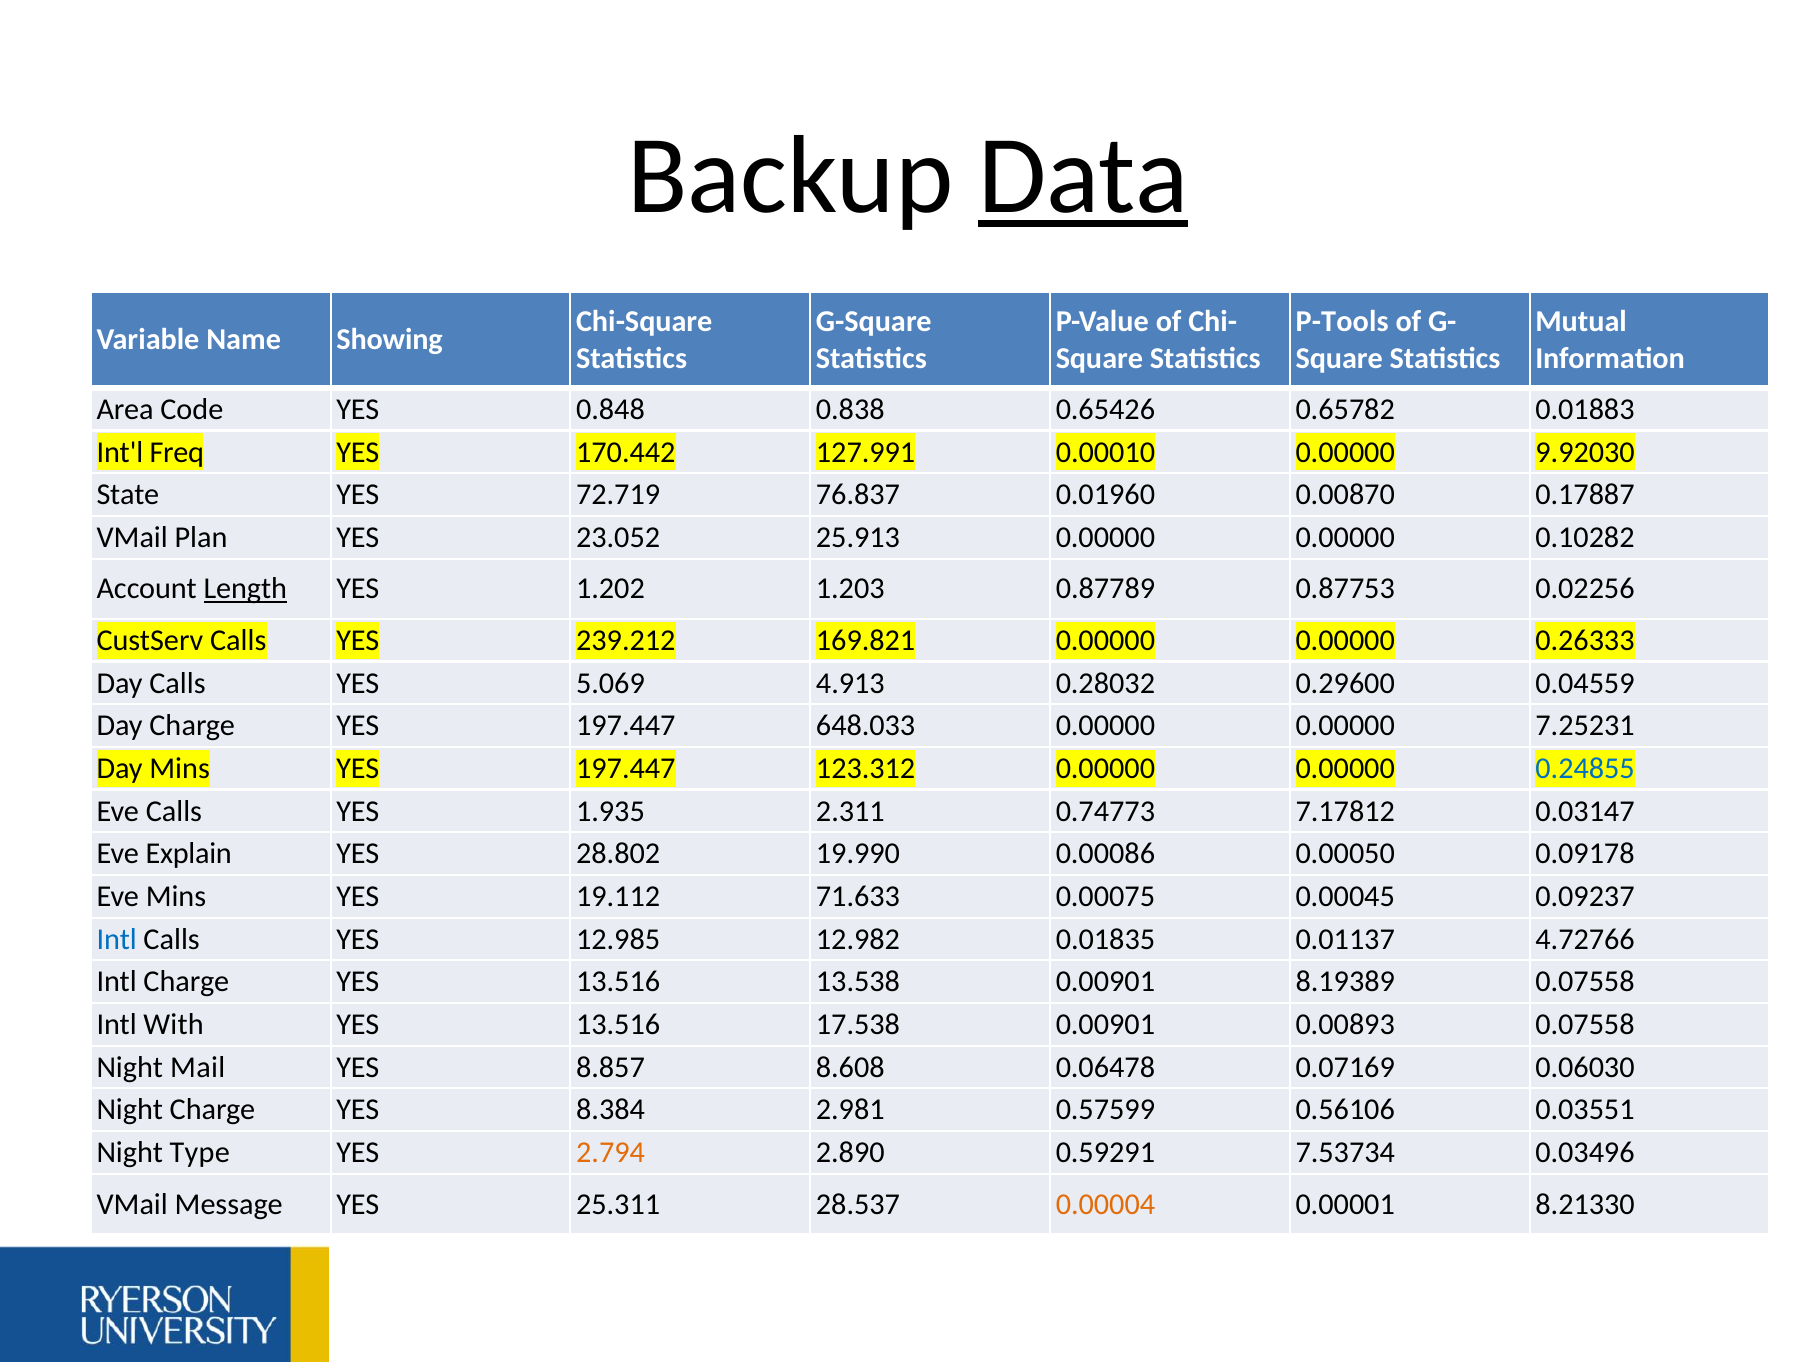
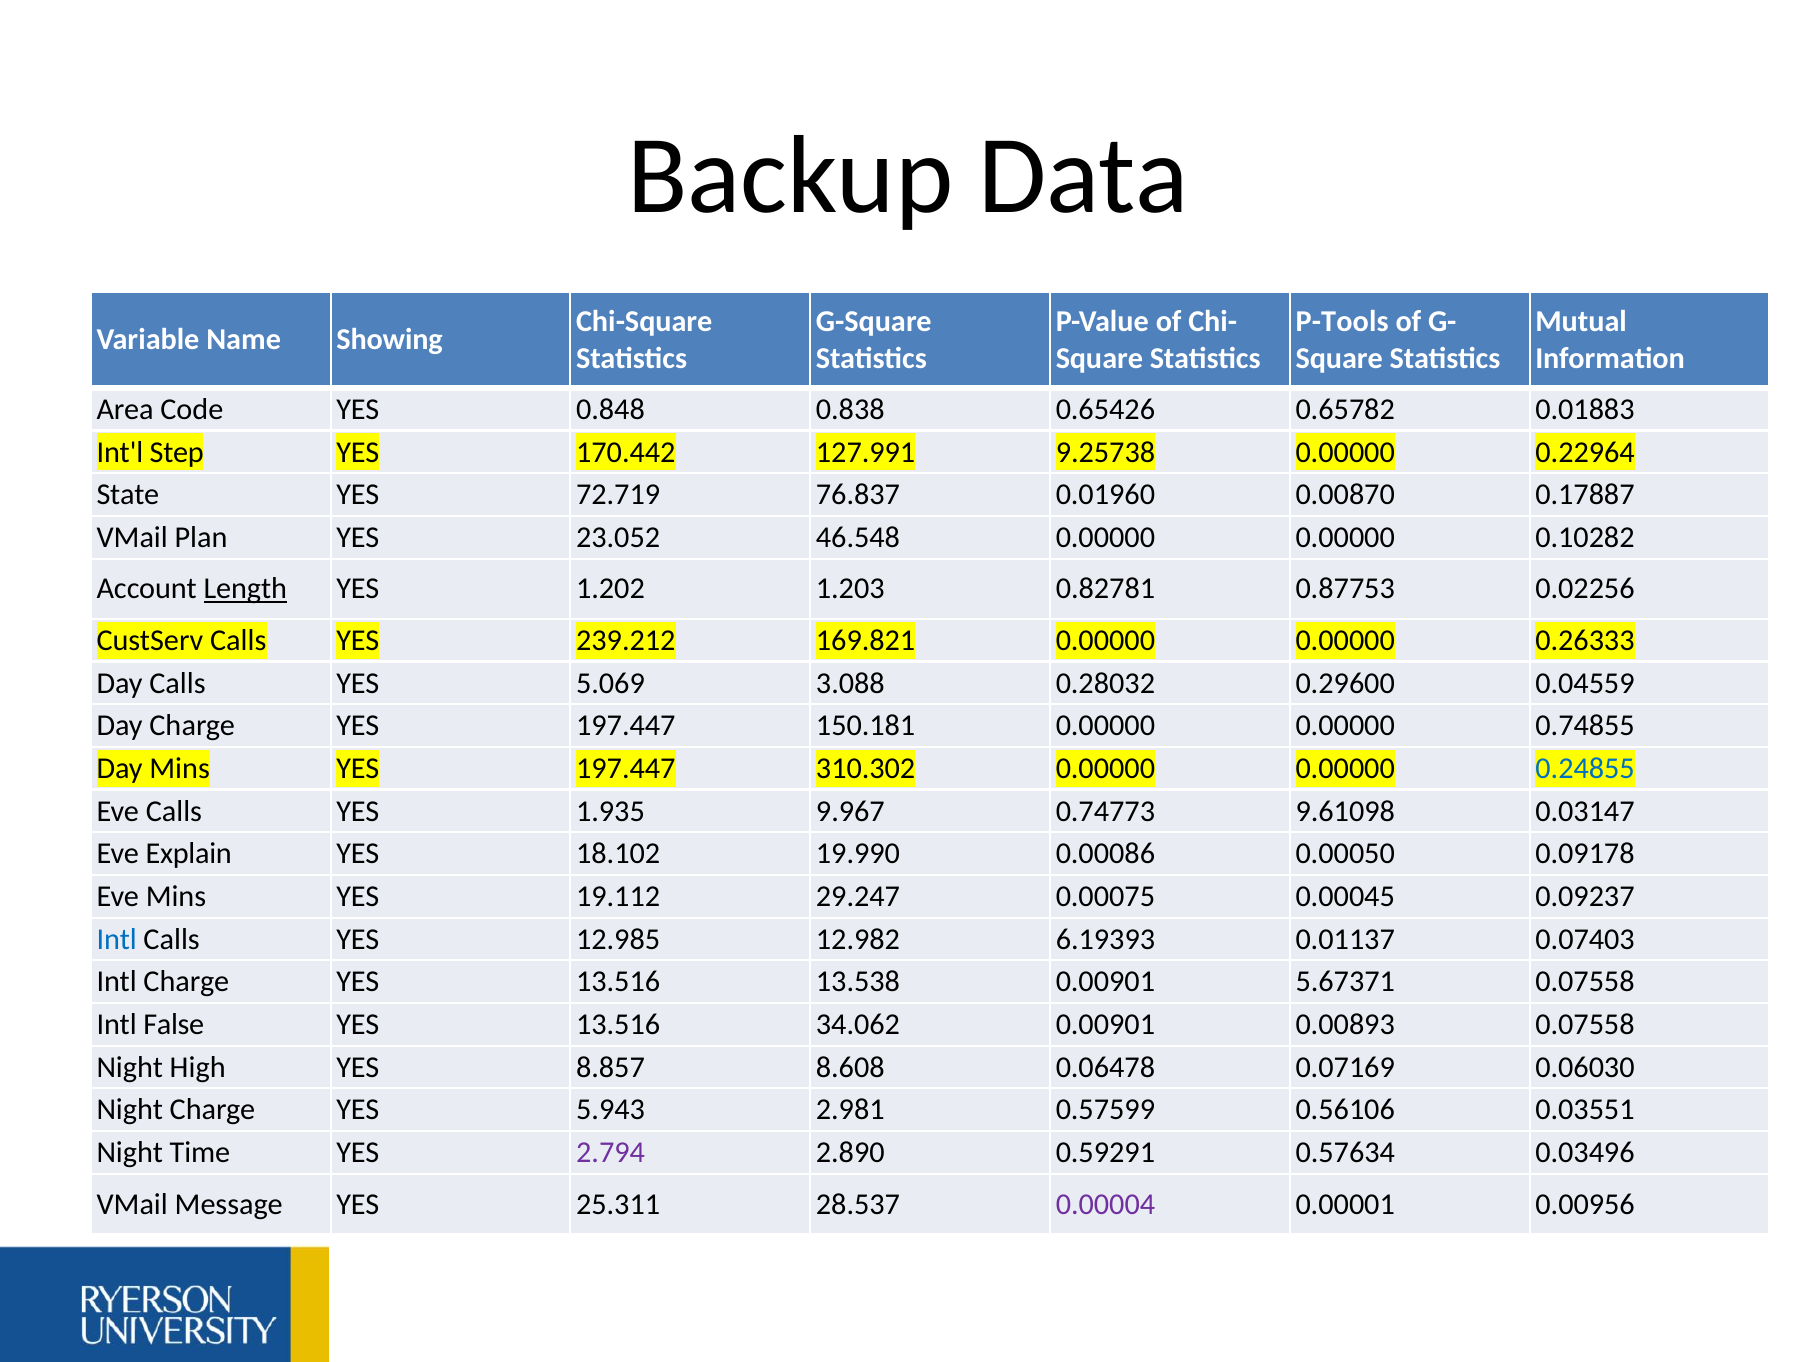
Data underline: present -> none (1084, 176)
Freq: Freq -> Step (177, 452)
0.00010: 0.00010 -> 9.25738 (1105, 452)
9.92030: 9.92030 -> 0.22964 (1585, 452)
25.913: 25.913 -> 46.548 (858, 538)
0.87789: 0.87789 -> 0.82781 (1105, 589)
4.913: 4.913 -> 3.088 (850, 683)
648.033: 648.033 -> 150.181 (866, 726)
7.25231: 7.25231 -> 0.74855 (1585, 726)
123.312: 123.312 -> 310.302 (866, 768)
2.311: 2.311 -> 9.967 (850, 811)
7.17812: 7.17812 -> 9.61098 (1345, 811)
28.802: 28.802 -> 18.102 (618, 854)
71.633: 71.633 -> 29.247 (858, 897)
0.01835: 0.01835 -> 6.19393 (1105, 939)
4.72766: 4.72766 -> 0.07403 (1585, 939)
8.19389: 8.19389 -> 5.67371 (1345, 982)
With: With -> False (174, 1025)
17.538: 17.538 -> 34.062 (858, 1025)
Mail: Mail -> High (198, 1067)
8.384: 8.384 -> 5.943 (611, 1110)
Type: Type -> Time (200, 1153)
2.794 colour: orange -> purple (611, 1153)
7.53734: 7.53734 -> 0.57634 (1345, 1153)
0.00004 colour: orange -> purple (1105, 1204)
8.21330: 8.21330 -> 0.00956 (1585, 1204)
